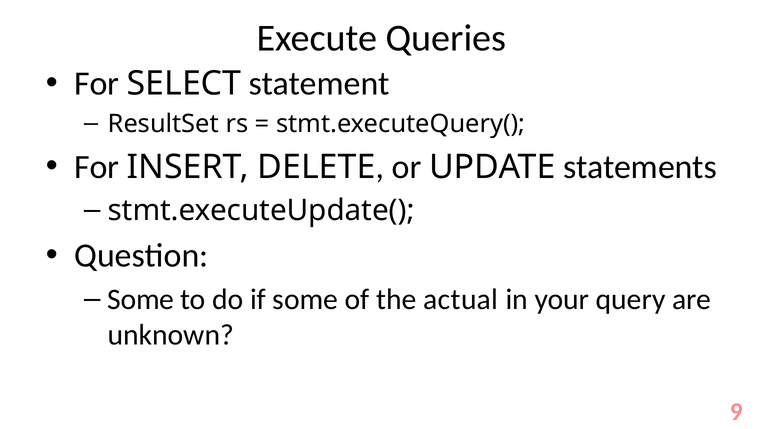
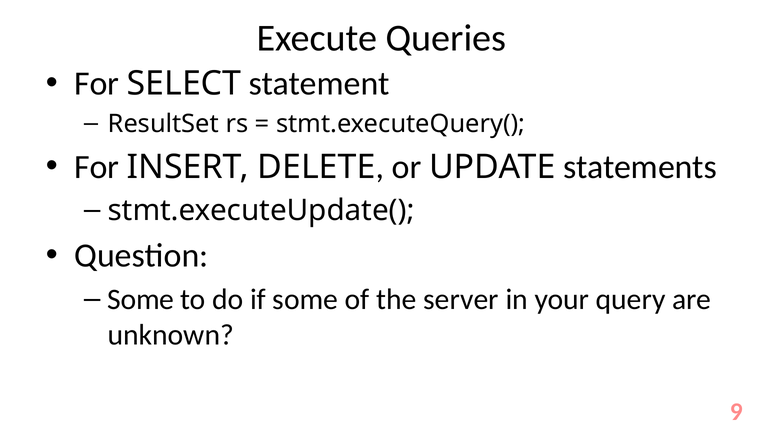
actual: actual -> server (461, 300)
